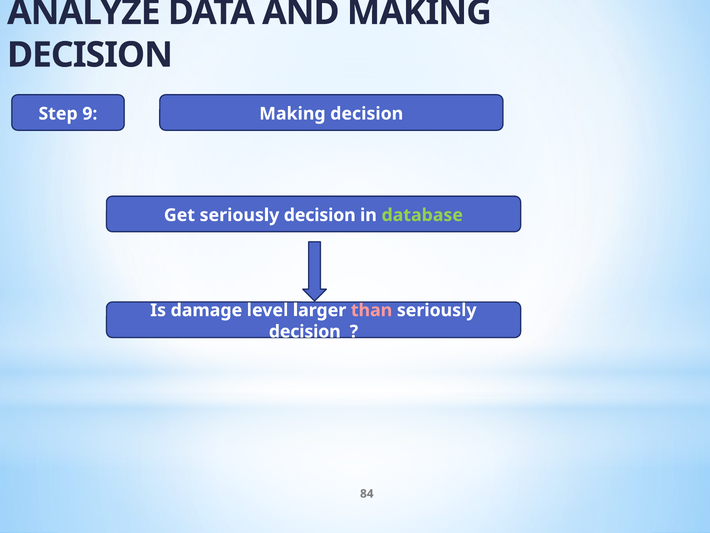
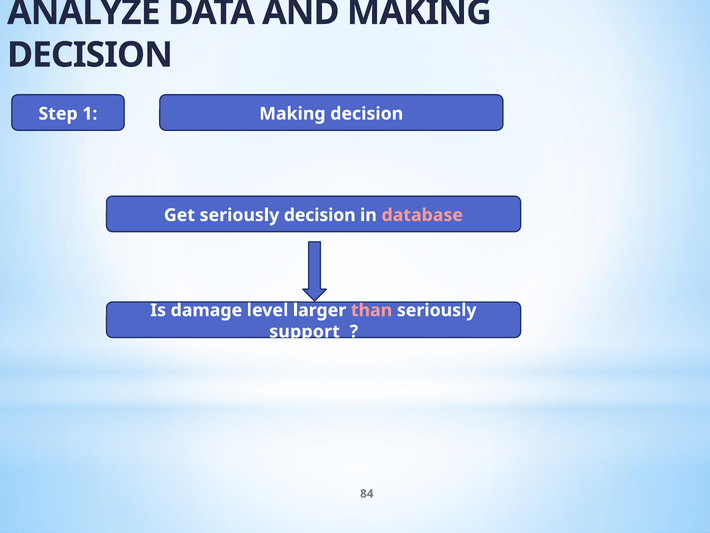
9: 9 -> 1 (90, 114)
database colour: light green -> pink (422, 215)
decision: decision -> support (305, 331)
